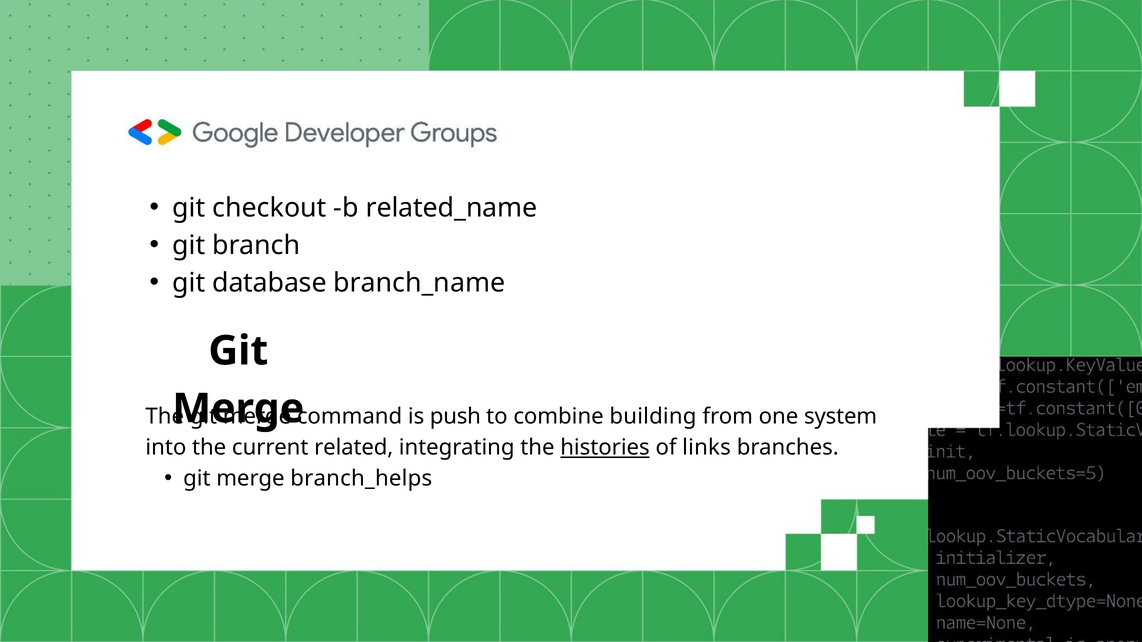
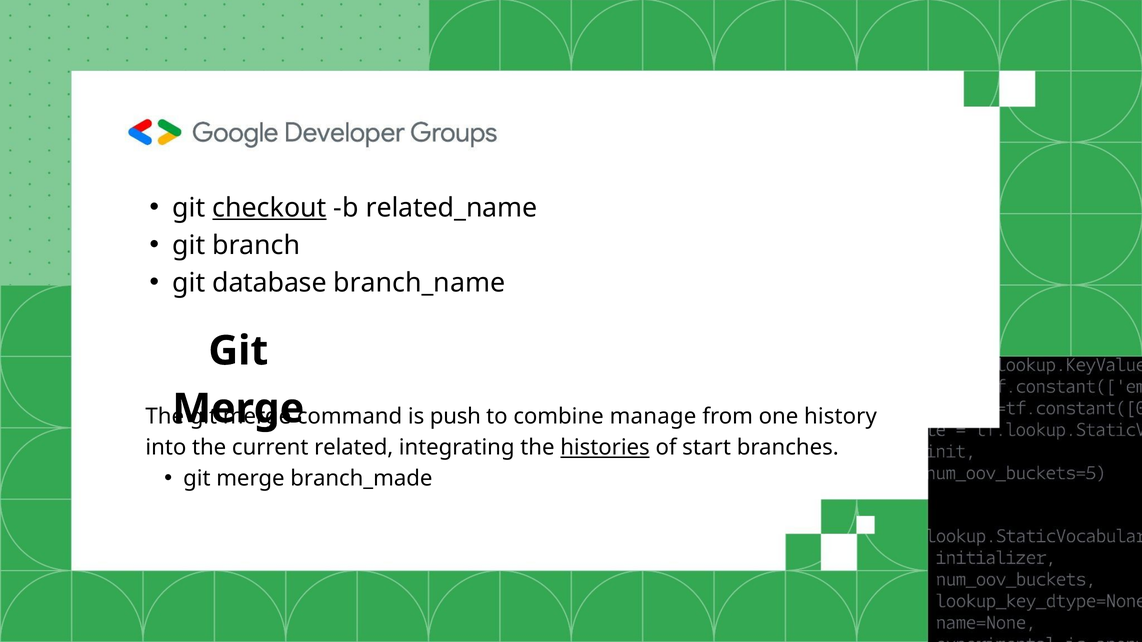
checkout underline: none -> present (269, 208)
building: building -> manage (653, 417)
system: system -> history (840, 417)
links: links -> start (707, 448)
branch_helps: branch_helps -> branch_made (361, 479)
